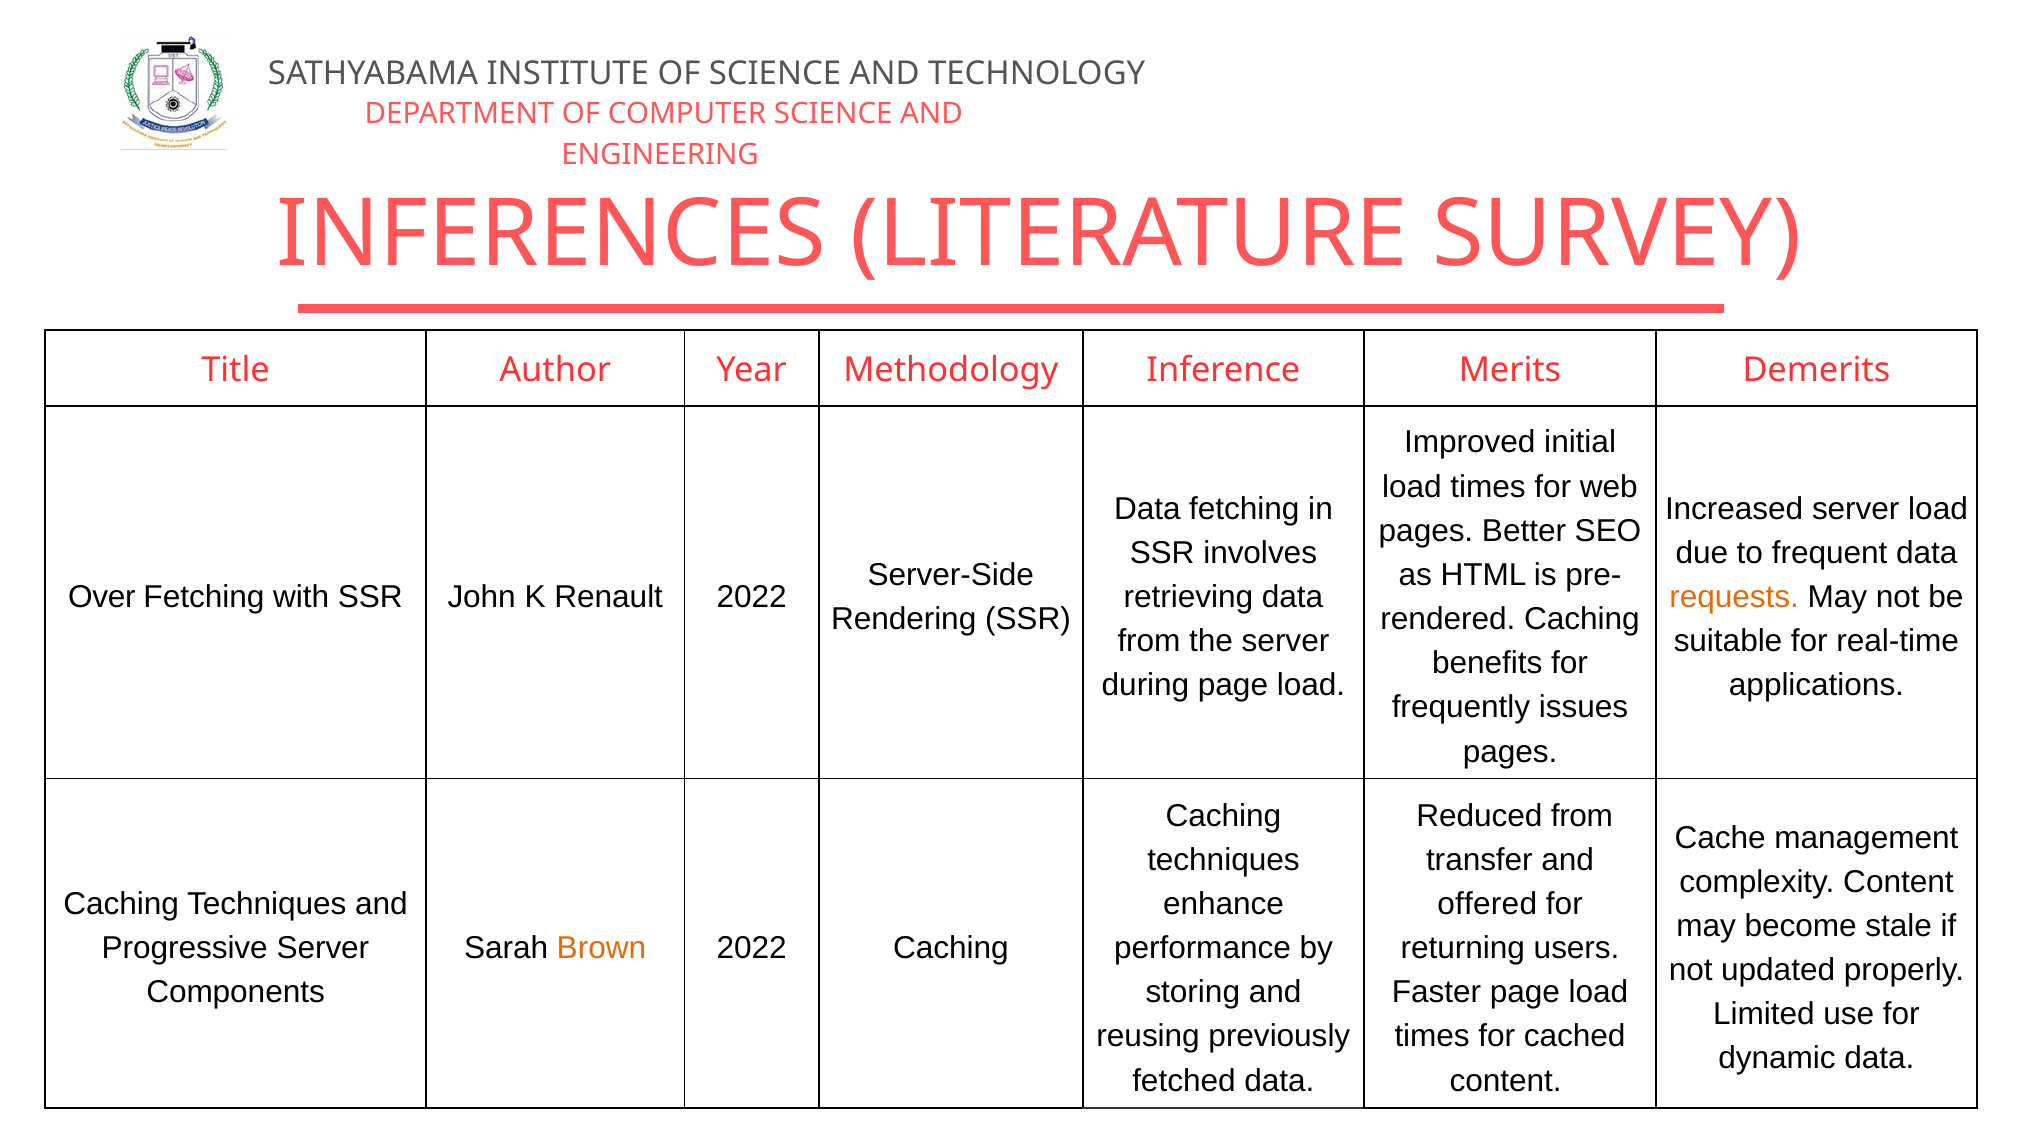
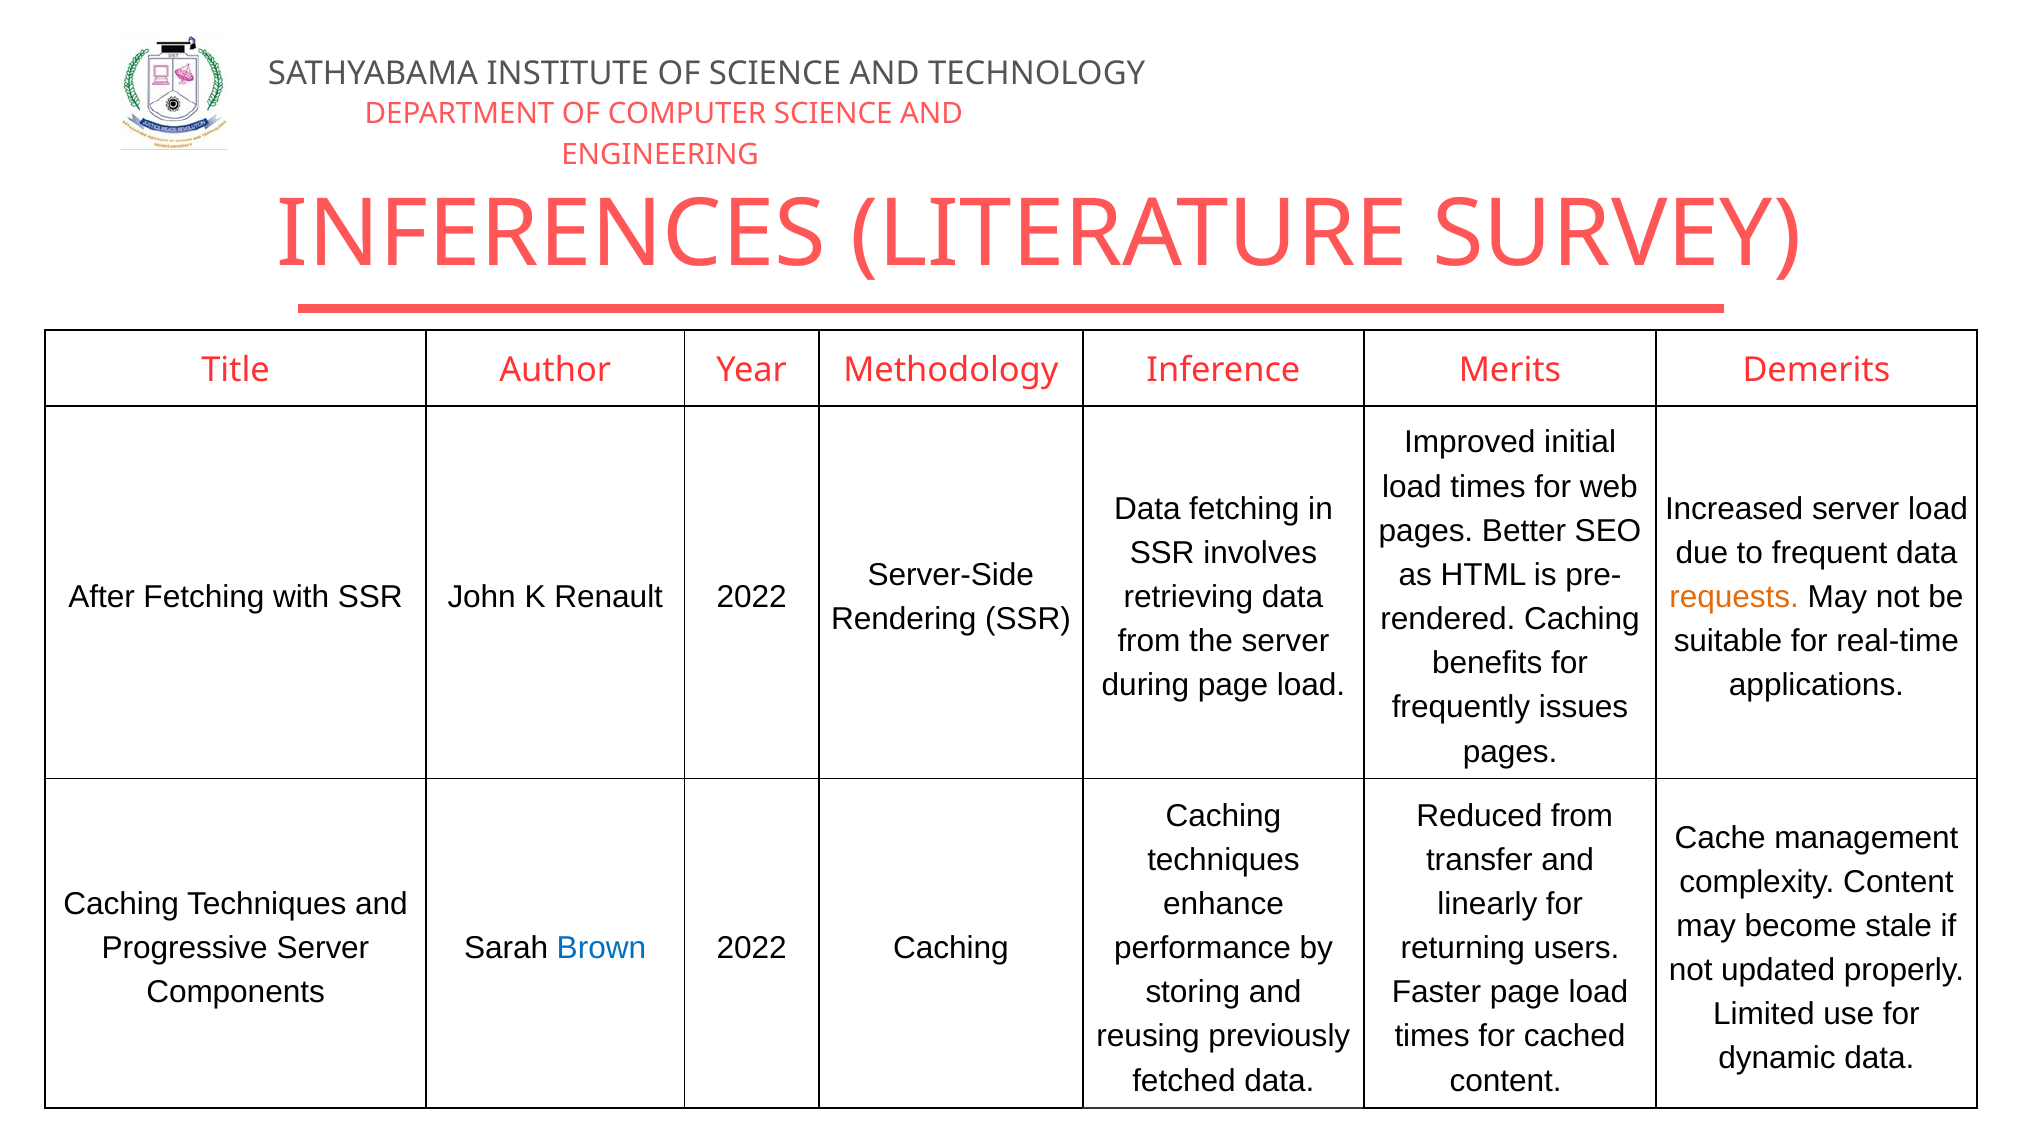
Over: Over -> After (102, 597)
offered: offered -> linearly (1487, 904)
Brown colour: orange -> blue (601, 948)
